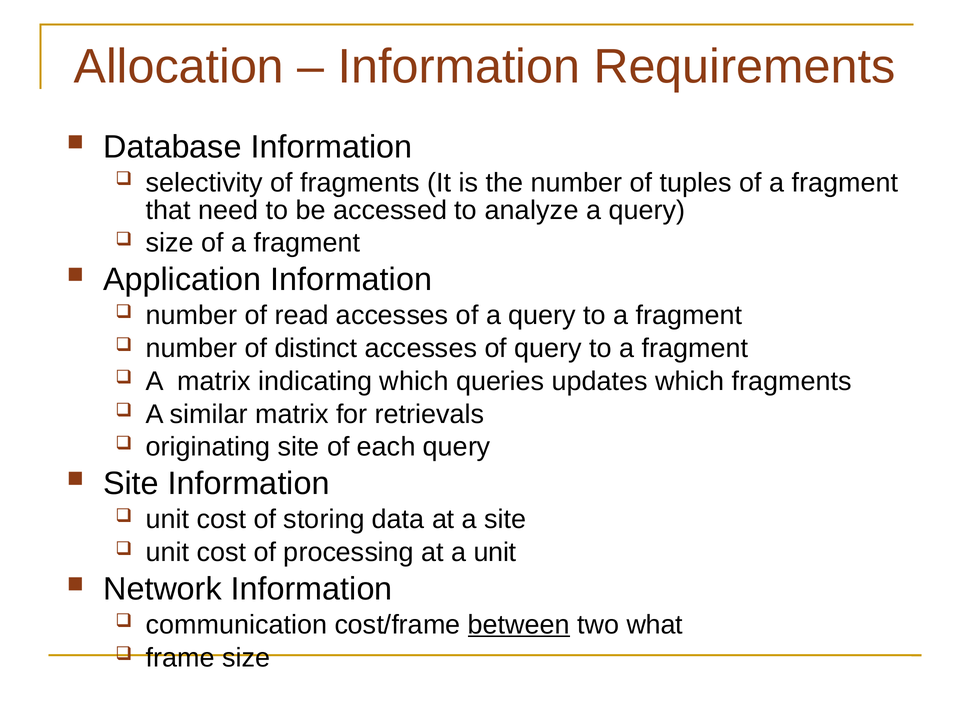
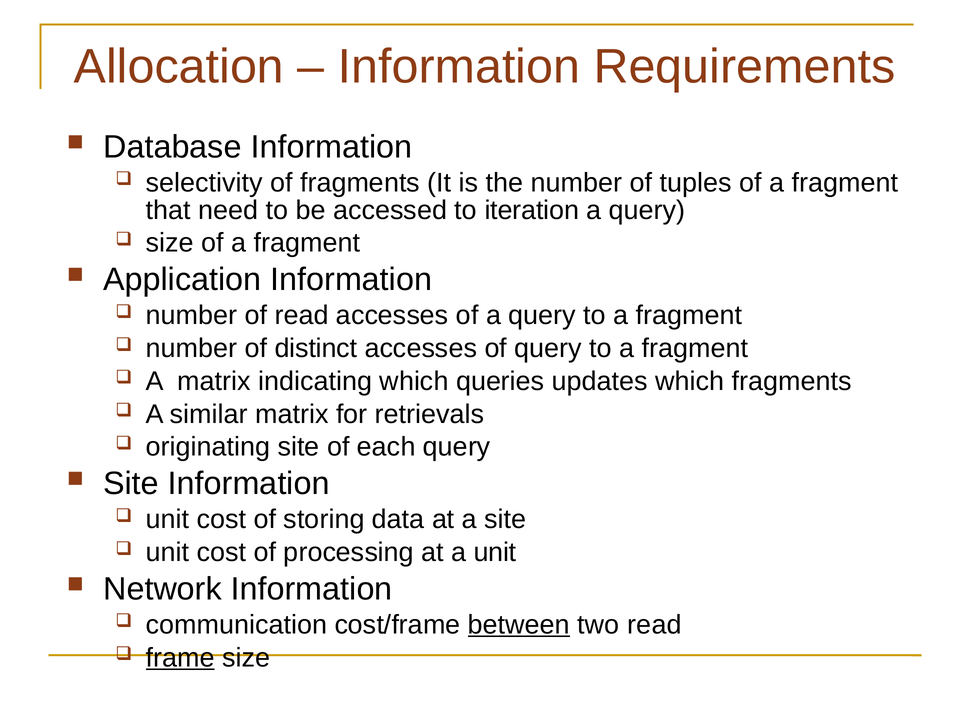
analyze: analyze -> iteration (532, 210)
two what: what -> read (654, 624)
frame underline: none -> present (180, 657)
